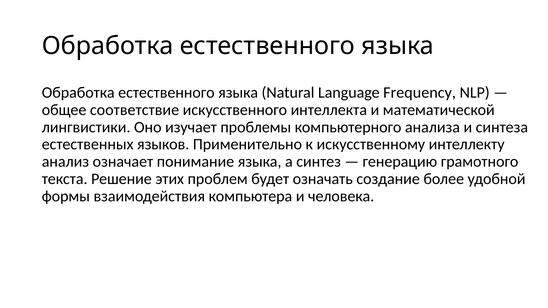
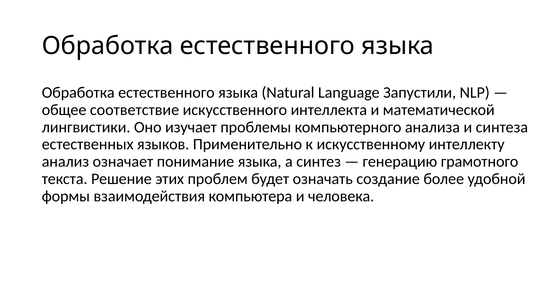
Frequency: Frequency -> Запустили (420, 93)
